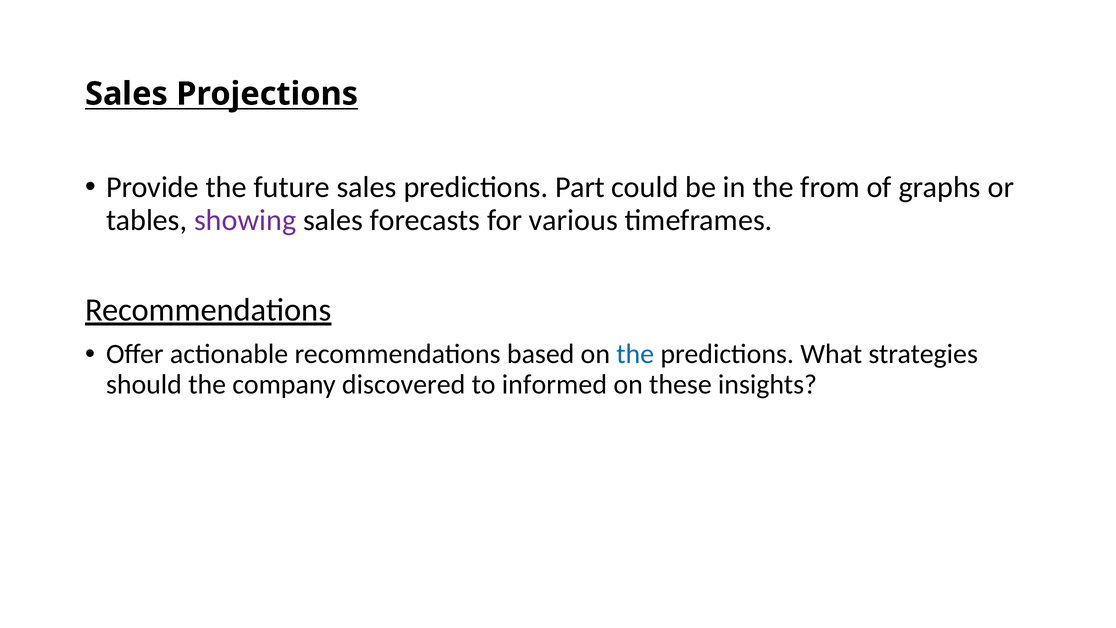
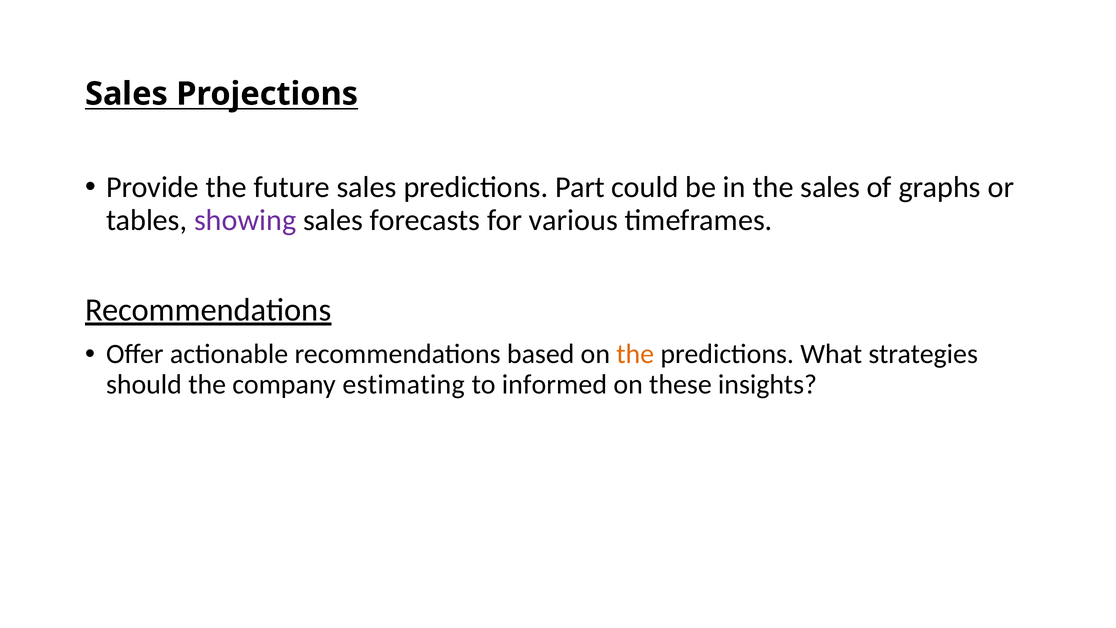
the from: from -> sales (830, 187)
the colour: blue -> orange (635, 354)
discovered: discovered -> estimating (404, 384)
